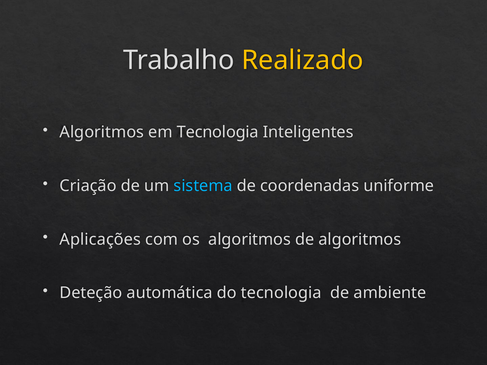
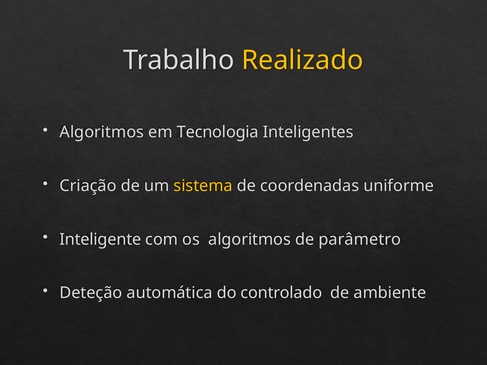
sistema colour: light blue -> yellow (203, 186)
Aplicações: Aplicações -> Inteligente (100, 240)
de algoritmos: algoritmos -> parâmetro (360, 240)
do tecnologia: tecnologia -> controlado (281, 293)
